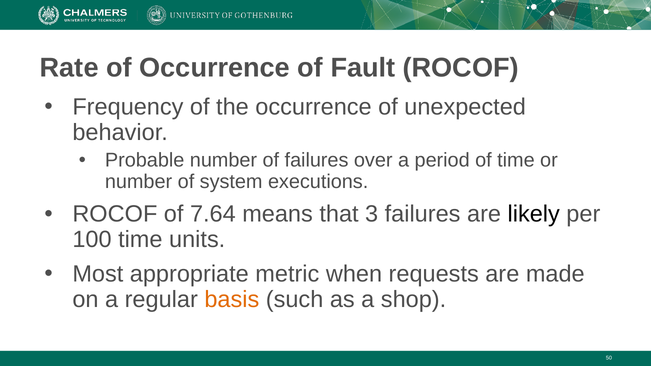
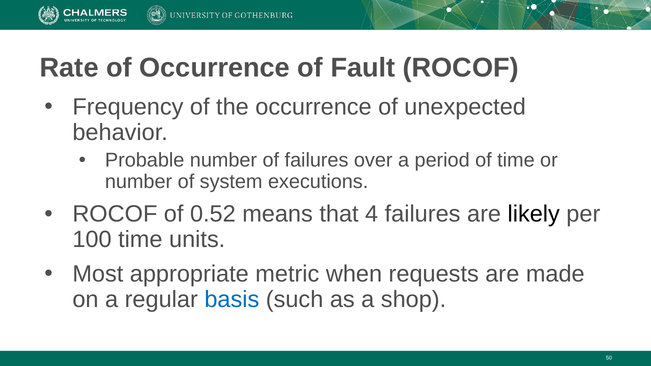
7.64: 7.64 -> 0.52 (213, 214)
3: 3 -> 4 (372, 214)
basis colour: orange -> blue (232, 300)
